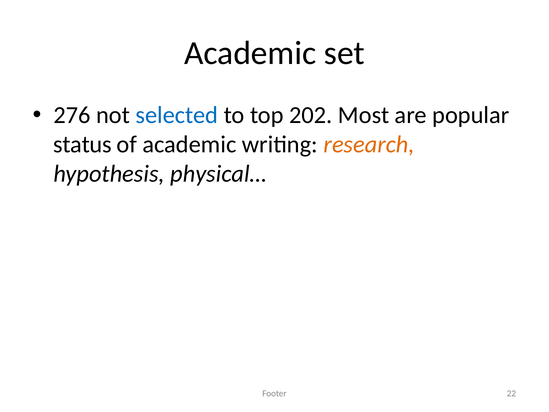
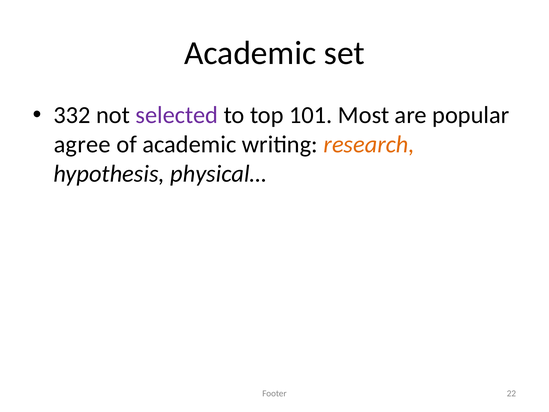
276: 276 -> 332 (72, 115)
selected colour: blue -> purple (177, 115)
202: 202 -> 101 (311, 115)
status: status -> agree (82, 144)
